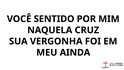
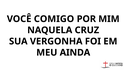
SENTIDO: SENTIDO -> COMIGO (54, 19)
